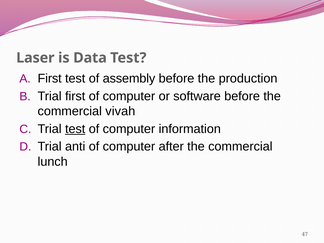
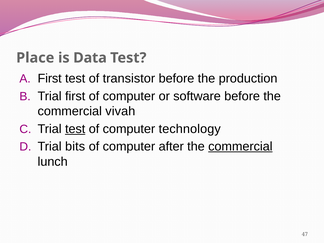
Laser: Laser -> Place (35, 58)
assembly: assembly -> transistor (129, 79)
information: information -> technology (190, 129)
anti: anti -> bits (75, 147)
commercial underline: none -> present (240, 147)
